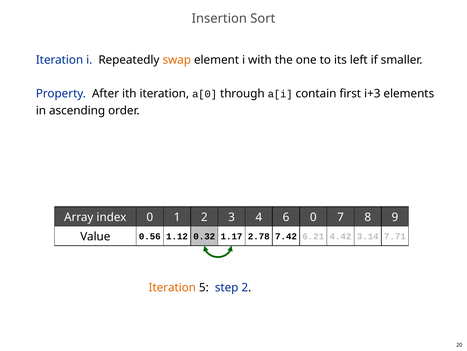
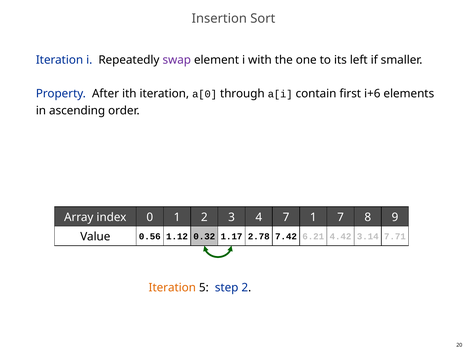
swap colour: orange -> purple (177, 60)
i+3: i+3 -> i+6 (372, 93)
4 6: 6 -> 7 (286, 217)
index 0: 0 -> 1 (313, 217)
